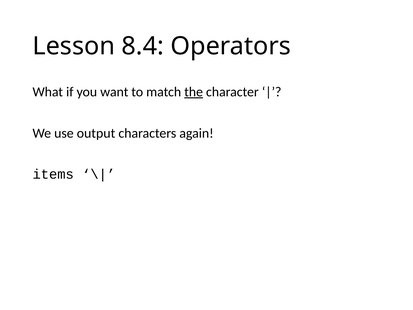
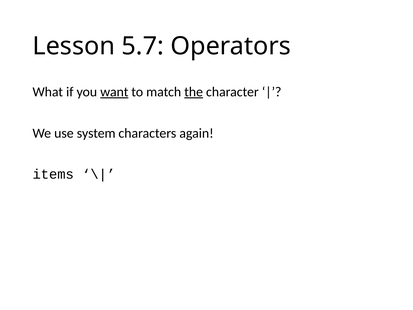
8.4: 8.4 -> 5.7 (143, 46)
want underline: none -> present (114, 92)
output: output -> system (96, 133)
